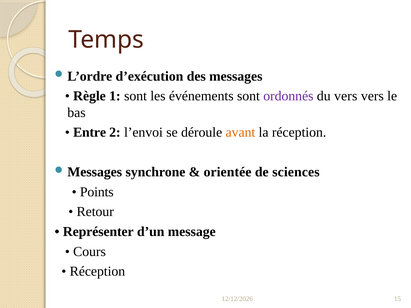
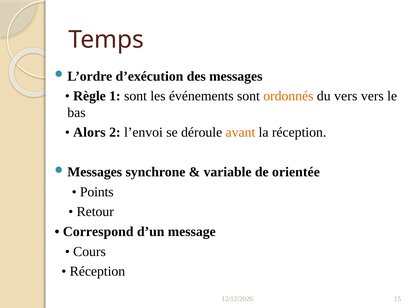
ordonnés colour: purple -> orange (288, 96)
Entre: Entre -> Alors (89, 132)
orientée: orientée -> variable (228, 172)
sciences: sciences -> orientée (296, 172)
Représenter: Représenter -> Correspond (98, 232)
